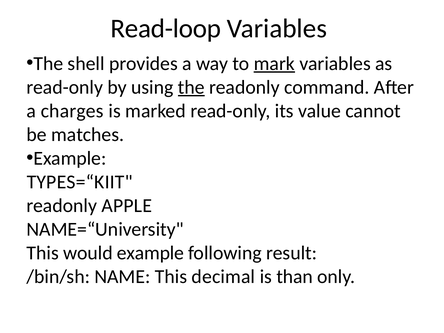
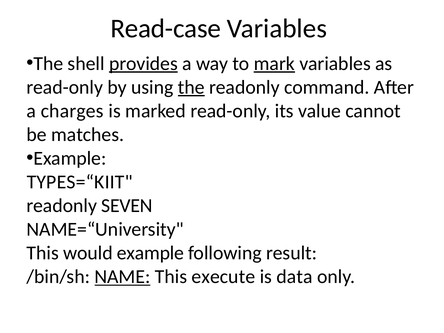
Read-loop: Read-loop -> Read-case (166, 29)
provides underline: none -> present (143, 63)
APPLE: APPLE -> SEVEN (127, 206)
NAME underline: none -> present (122, 277)
decimal: decimal -> execute (223, 277)
than: than -> data (295, 277)
